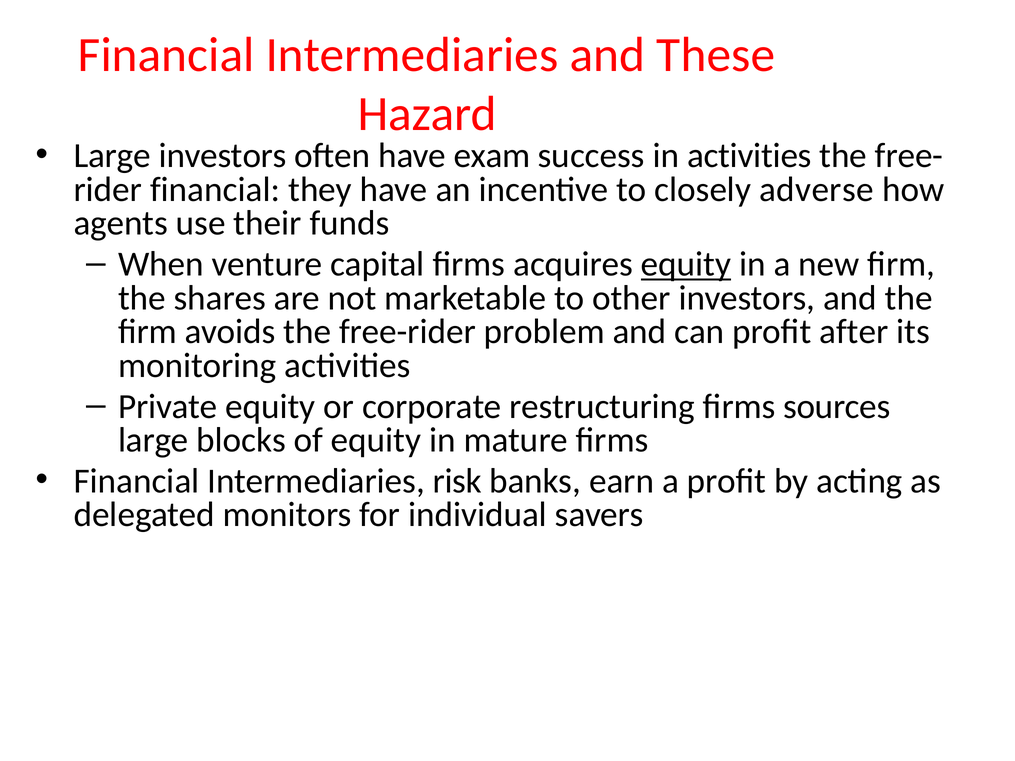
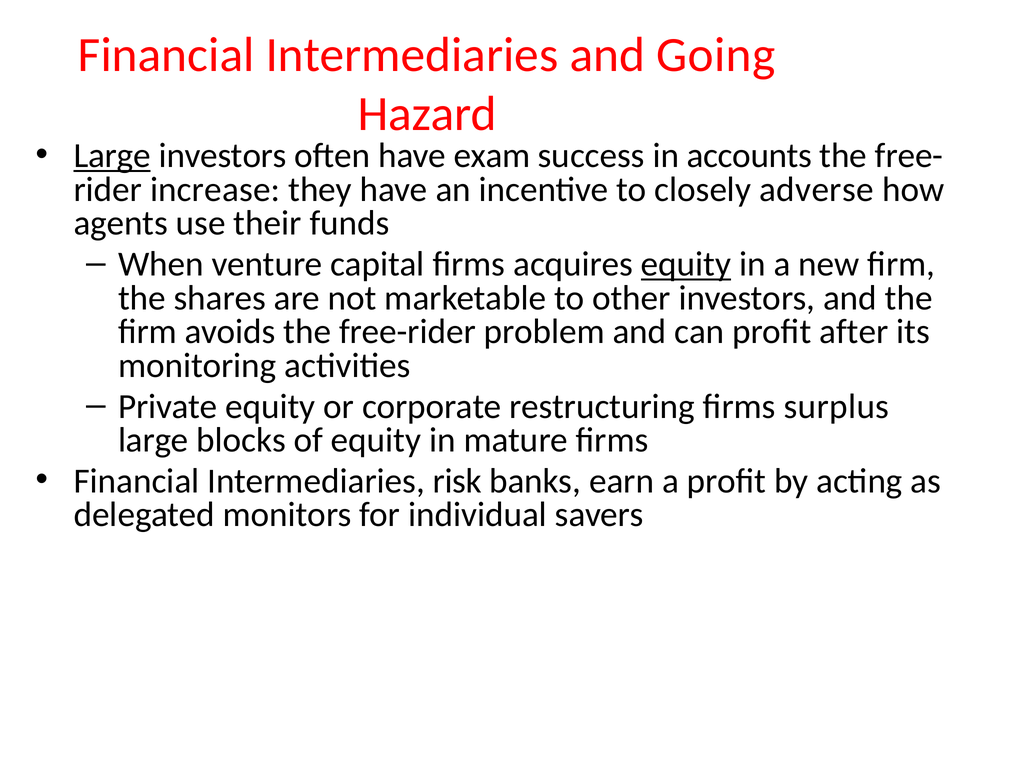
These: These -> Going (716, 55)
Large underline: none -> present (112, 156)
in activities: activities -> accounts (749, 156)
financial: financial -> increase (215, 190)
sources: sources -> surplus (836, 407)
